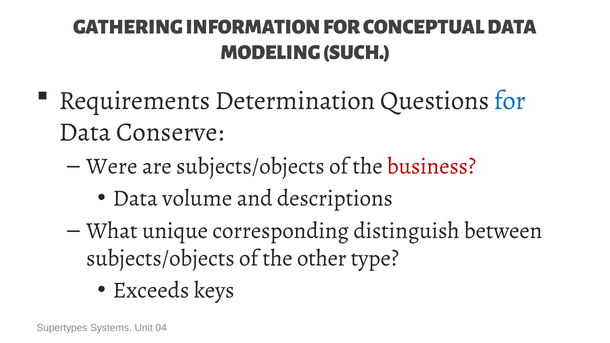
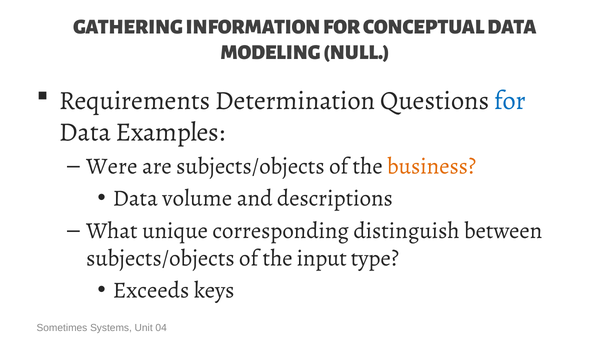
SUCH: SUCH -> NULL (356, 52)
Conserve: Conserve -> Examples (170, 132)
business colour: red -> orange (432, 166)
other: other -> input (322, 258)
Supertypes: Supertypes -> Sometimes (62, 328)
